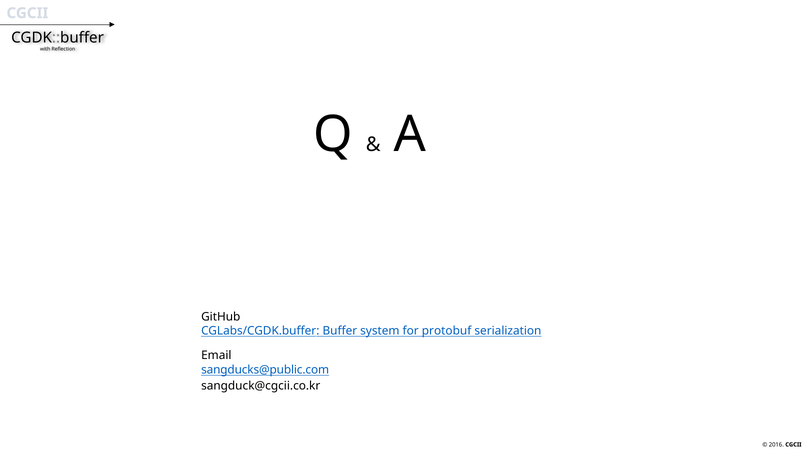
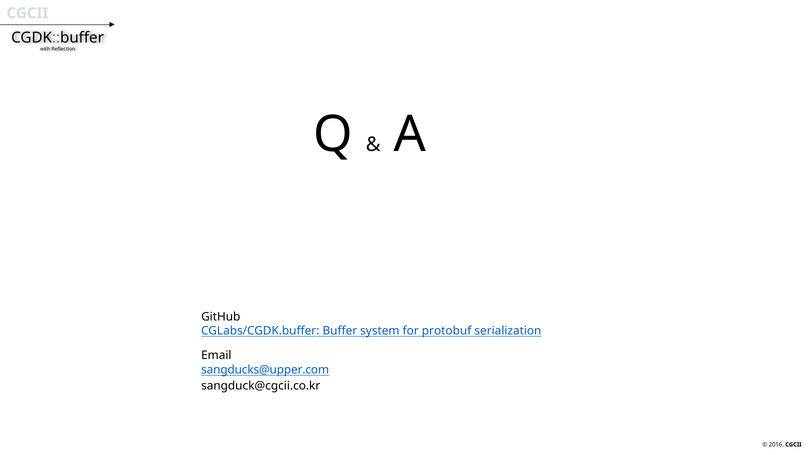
sangducks@public.com: sangducks@public.com -> sangducks@upper.com (265, 370)
